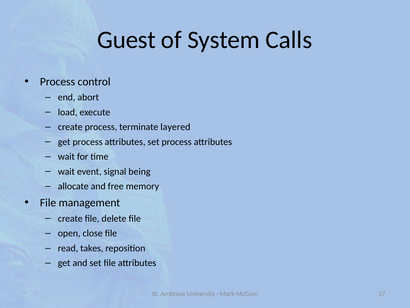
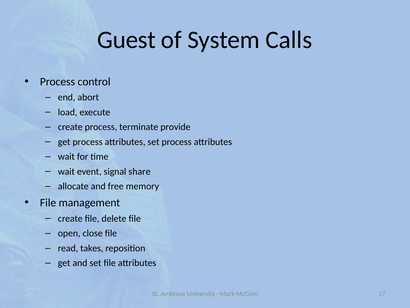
layered: layered -> provide (175, 127)
being: being -> share (139, 171)
